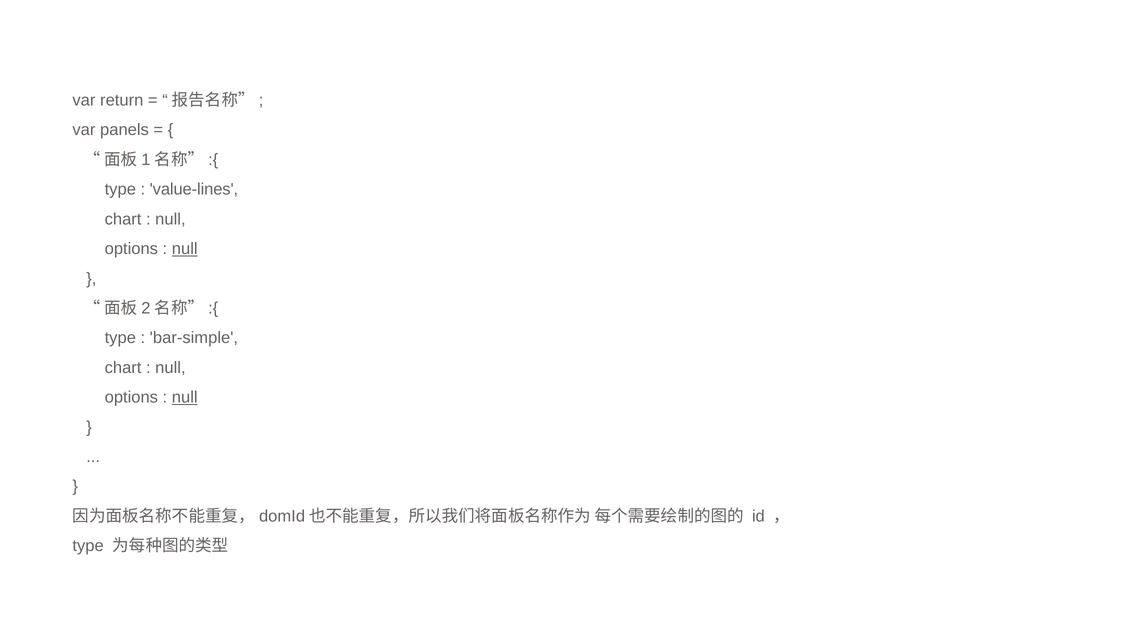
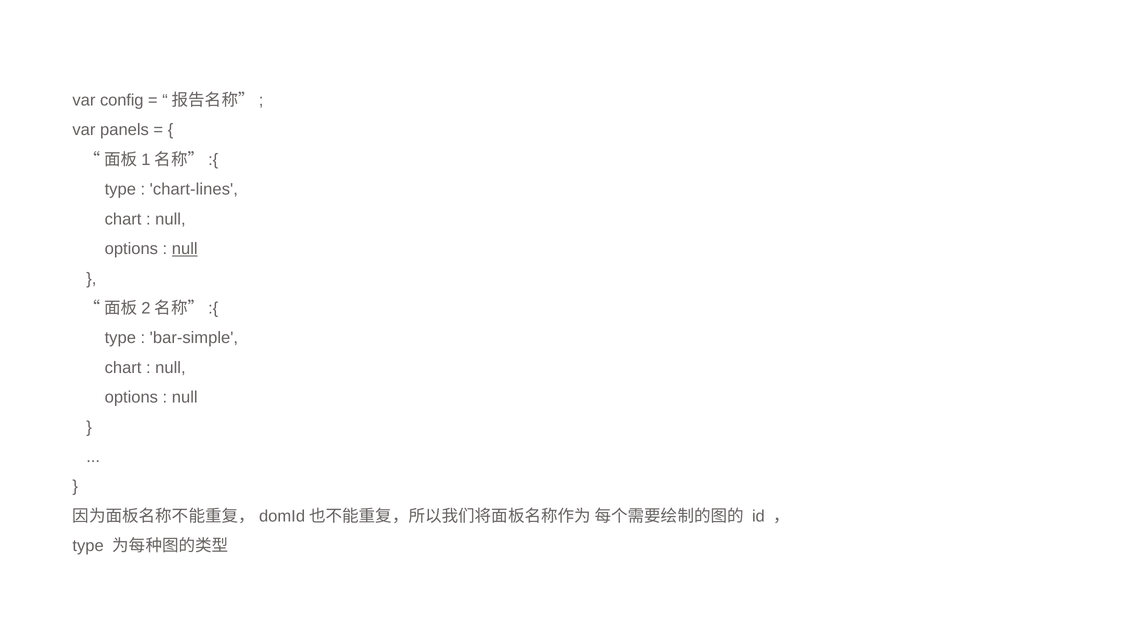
return: return -> config (122, 100)
value-lines: value-lines -> chart-lines (194, 190)
null underline: present -> none (185, 398)
